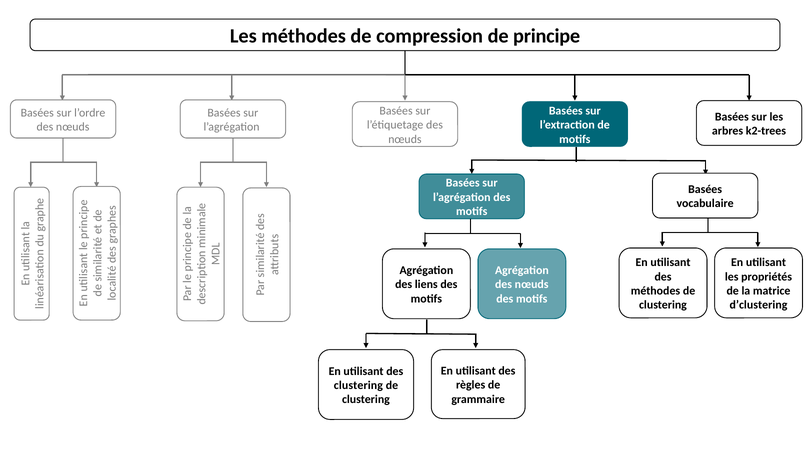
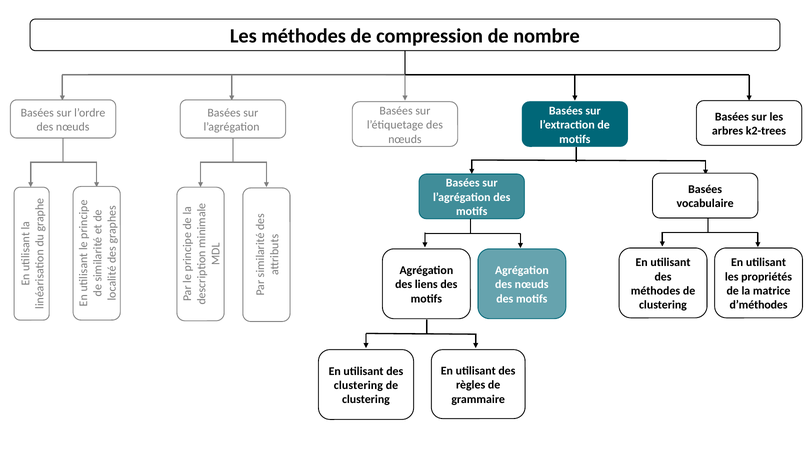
principe: principe -> nombre (547, 36)
d’clustering: d’clustering -> d’méthodes (759, 305)
